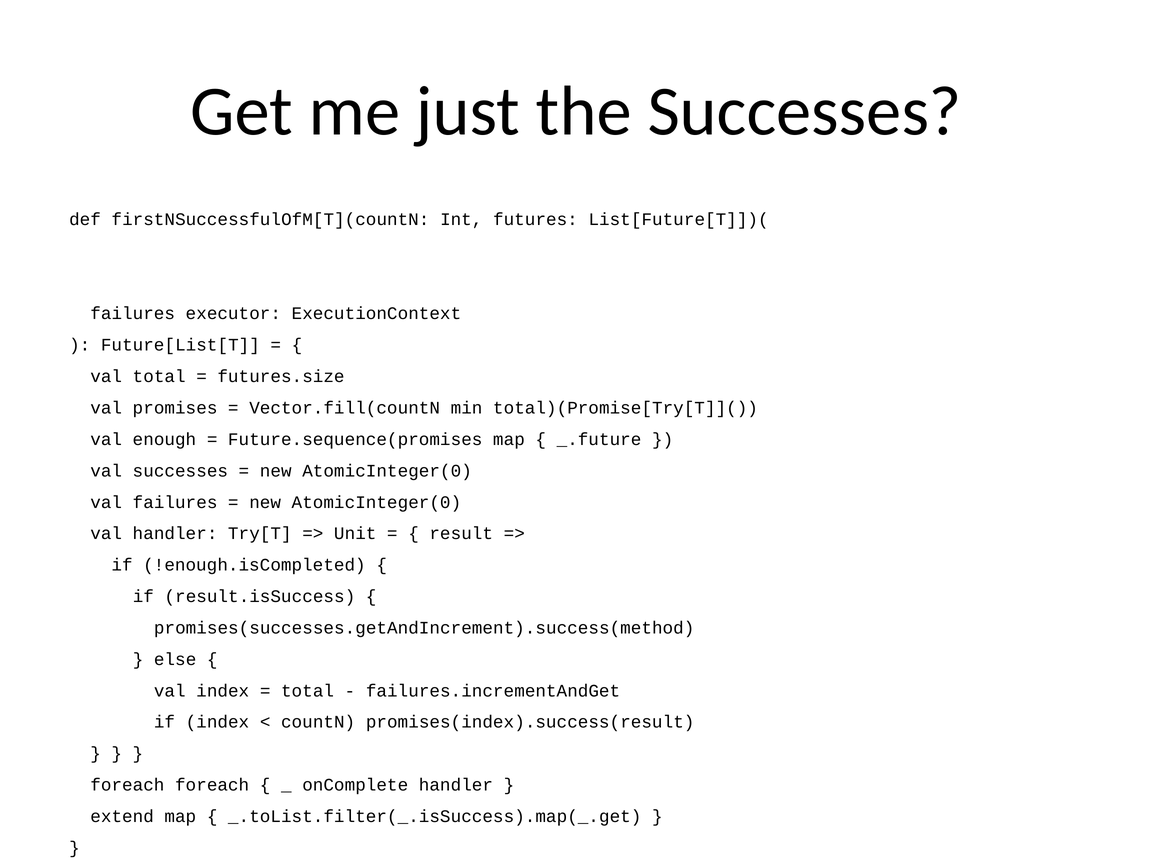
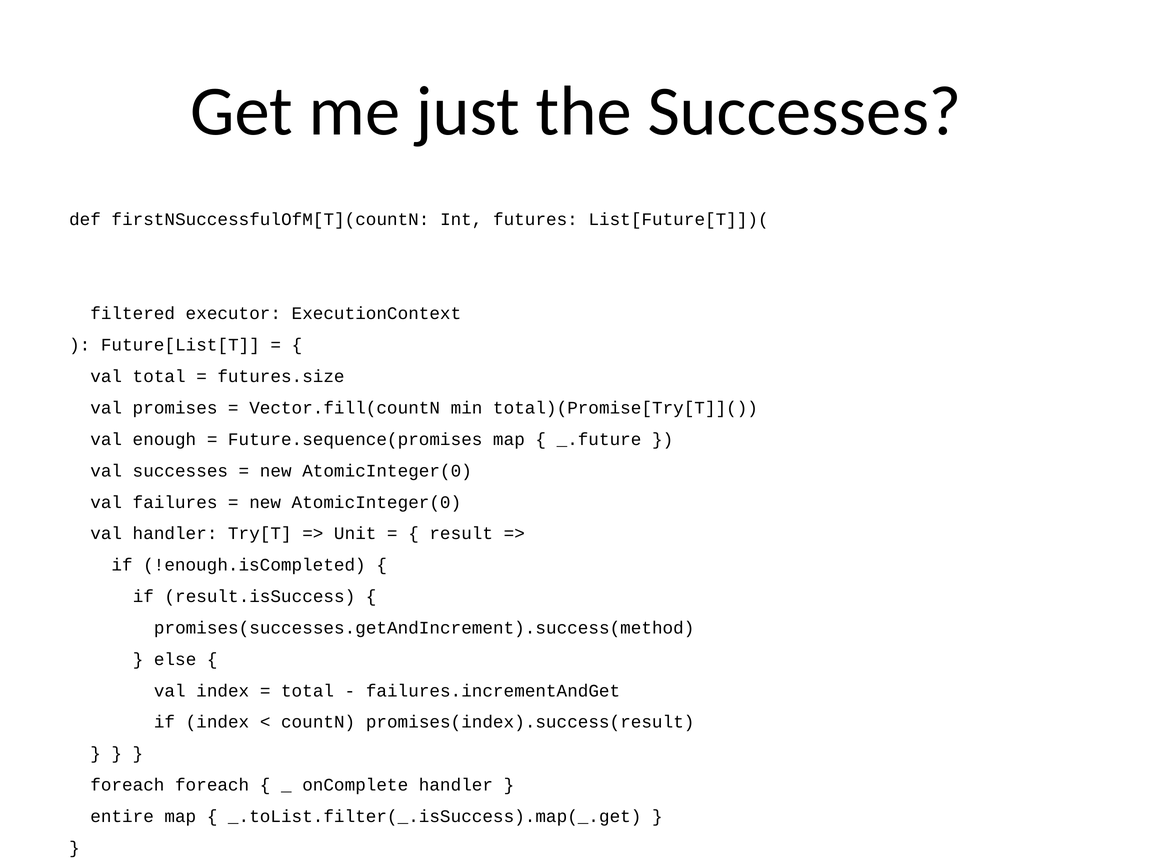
failures: failures -> filtered (133, 314)
extend: extend -> entire (122, 816)
